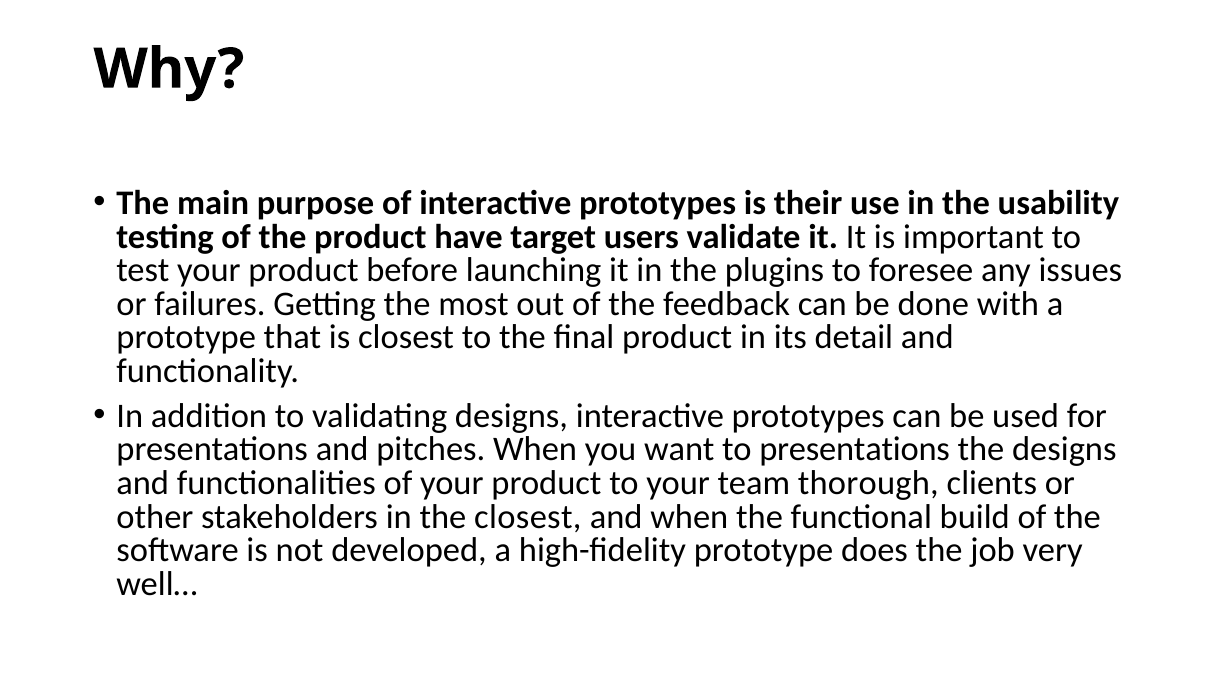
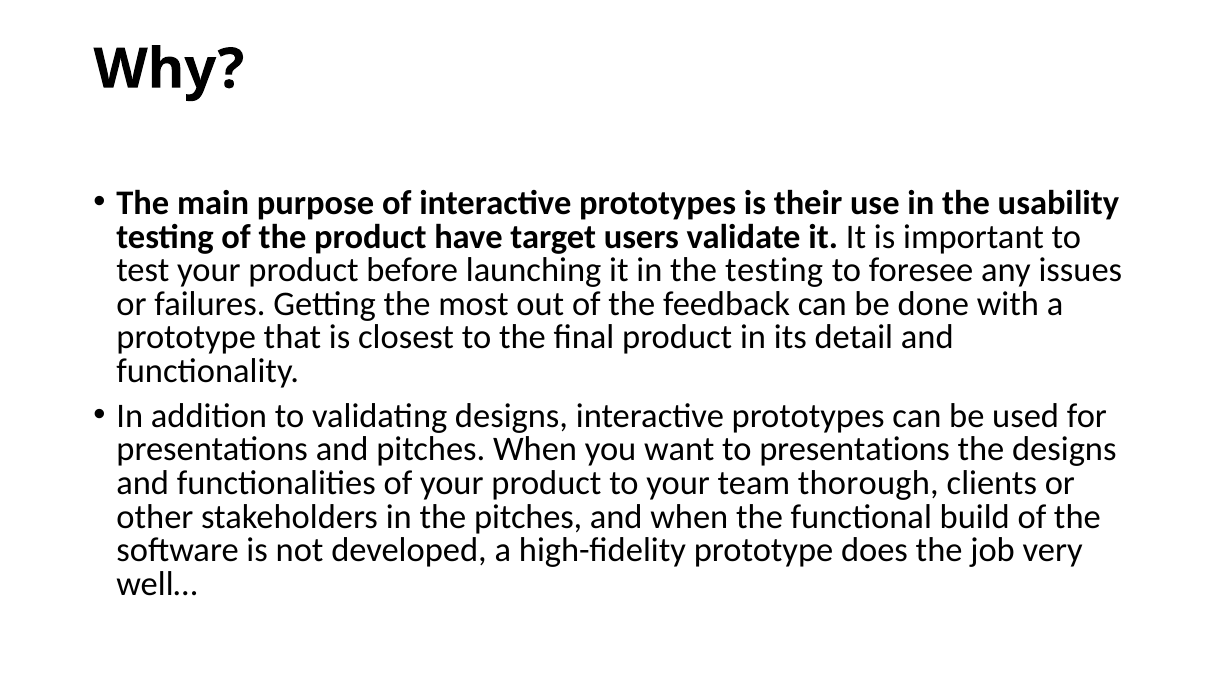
the plugins: plugins -> testing (774, 271)
the closest: closest -> pitches (528, 517)
